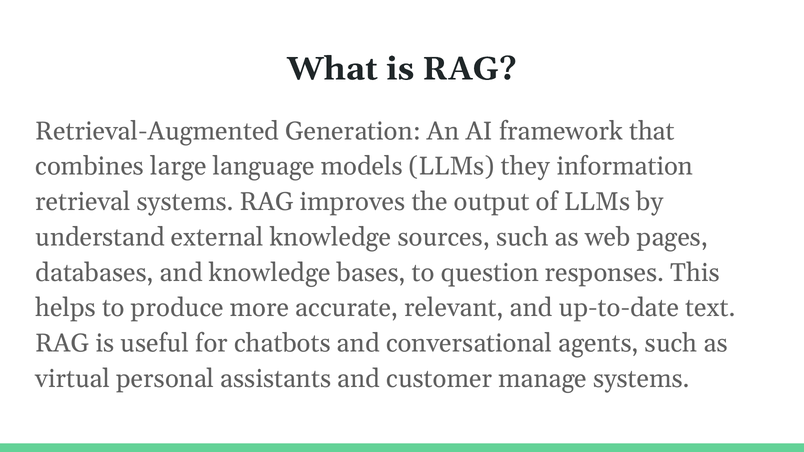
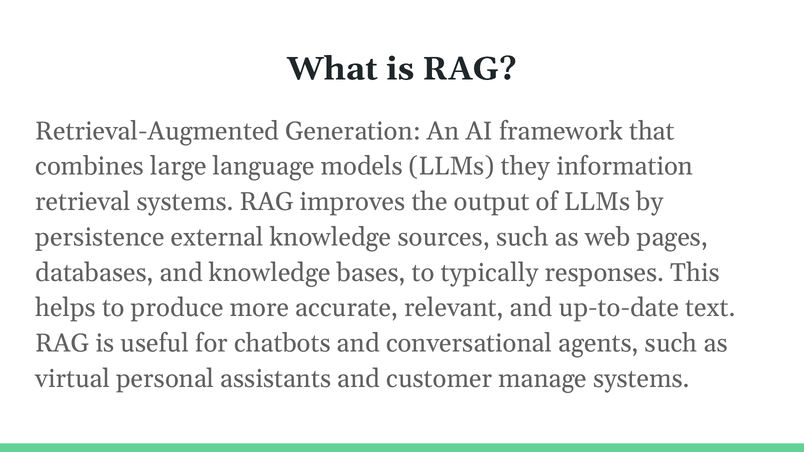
understand: understand -> persistence (100, 237)
question: question -> typically (490, 273)
